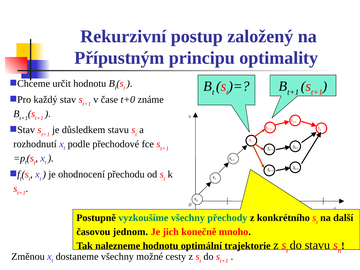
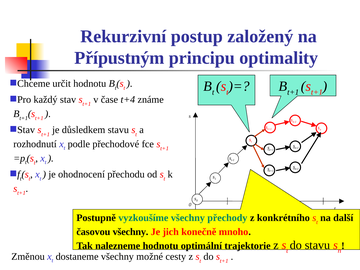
t+0: t+0 -> t+4 (128, 100)
časovou jednom: jednom -> všechny (131, 232)
